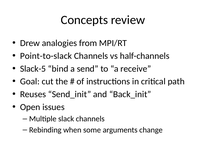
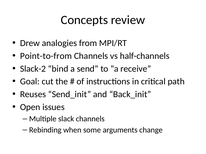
Point-to-slack: Point-to-slack -> Point-to-from (46, 56)
Slack-5: Slack-5 -> Slack-2 (33, 69)
